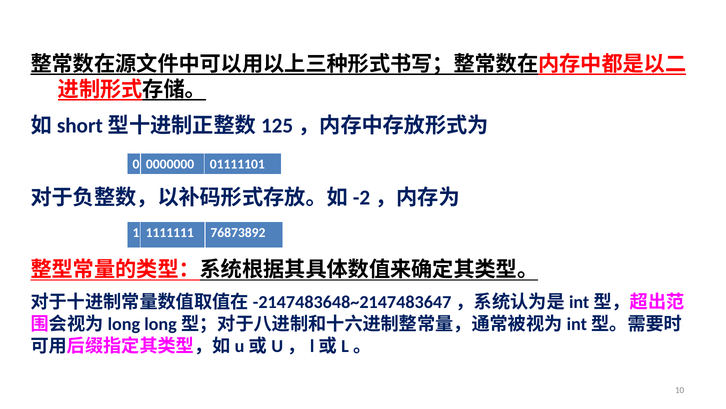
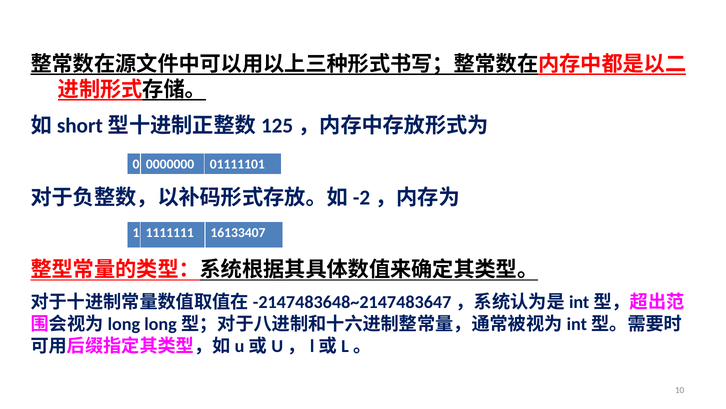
76873892: 76873892 -> 16133407 (238, 233)
